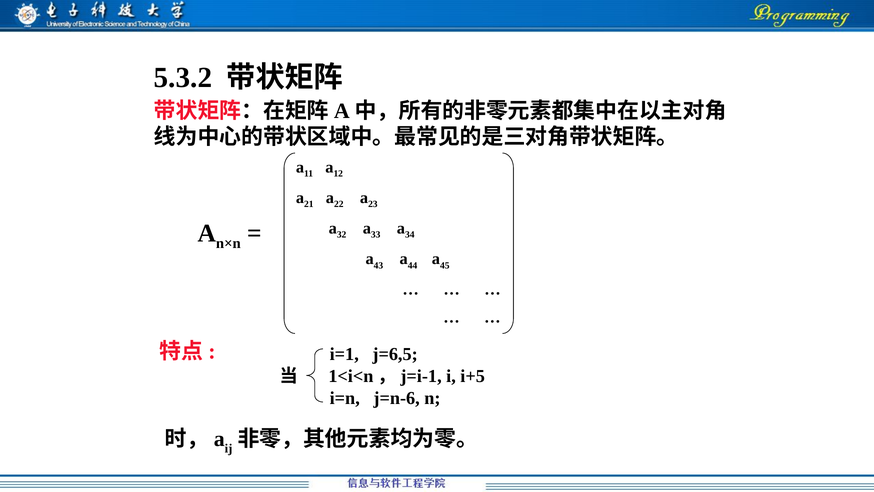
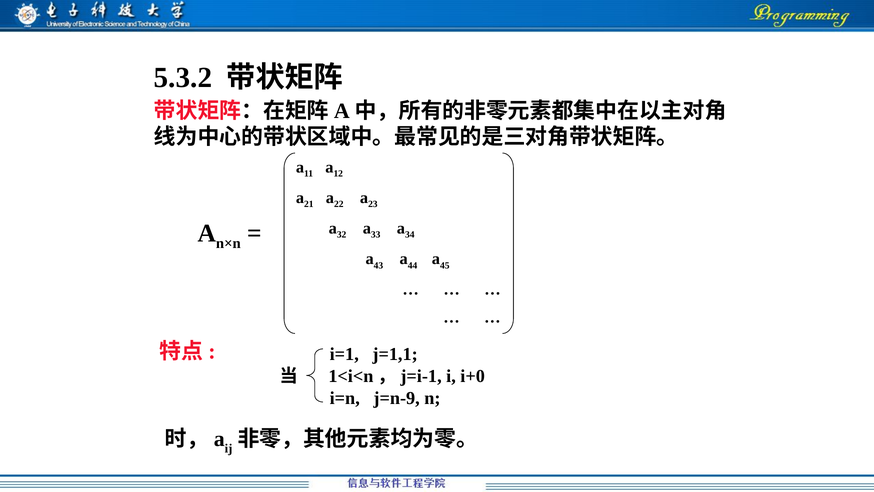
j=6,5: j=6,5 -> j=1,1 (395, 354)
i+5: i+5 -> i+0 (473, 376)
j=n-6: j=n-6 -> j=n-9 (397, 398)
